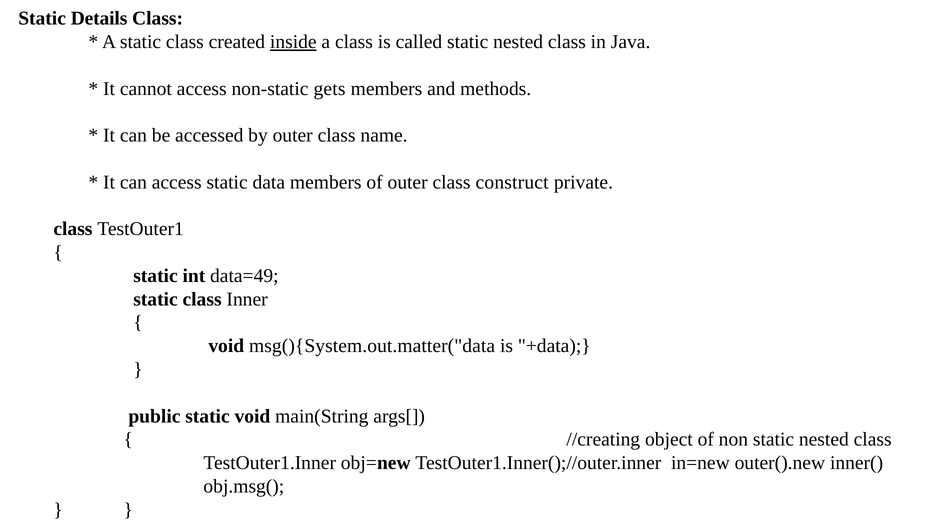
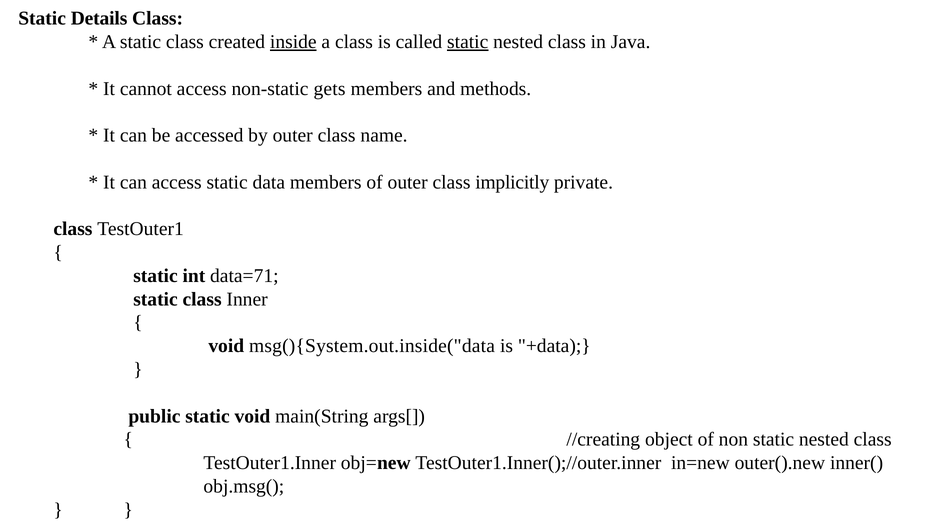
static underline: none -> present (468, 42)
construct: construct -> implicitly (512, 182)
data=49: data=49 -> data=71 (244, 276)
msg(){System.out.matter("data: msg(){System.out.matter("data -> msg(){System.out.inside("data (372, 346)
